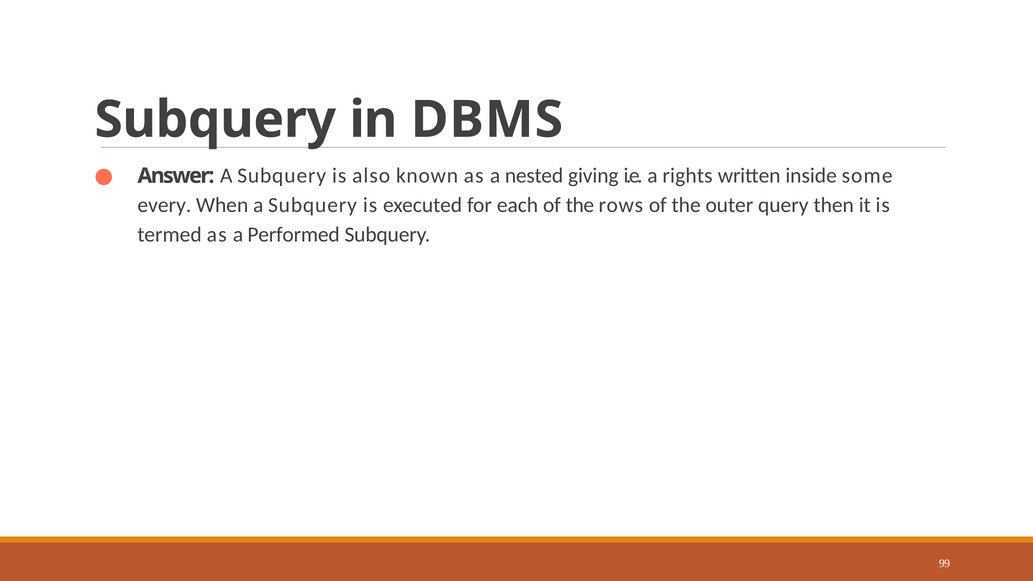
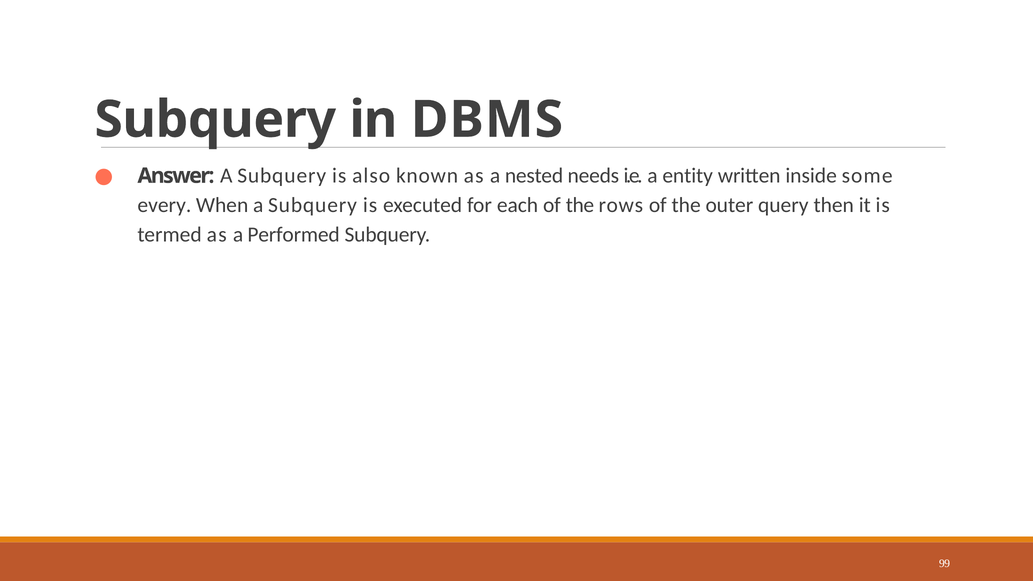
giving: giving -> needs (593, 176)
rights: rights -> entity (688, 176)
